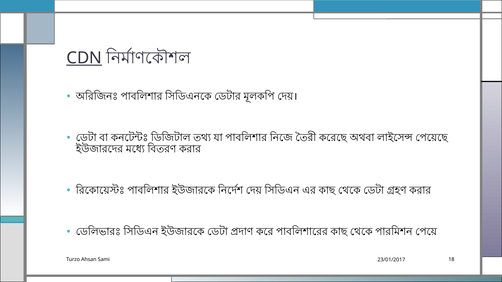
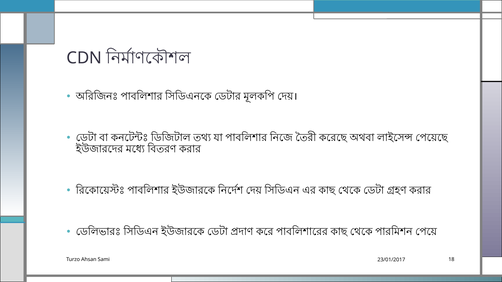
CDN underline: present -> none (84, 58)
